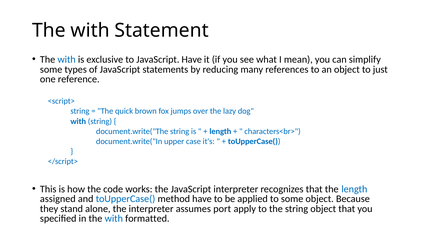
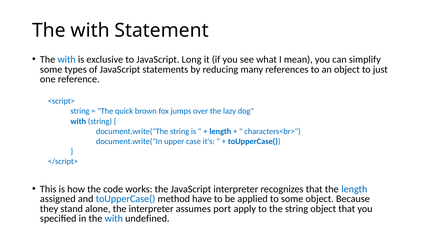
JavaScript Have: Have -> Long (192, 60)
formatted: formatted -> undefined (147, 218)
